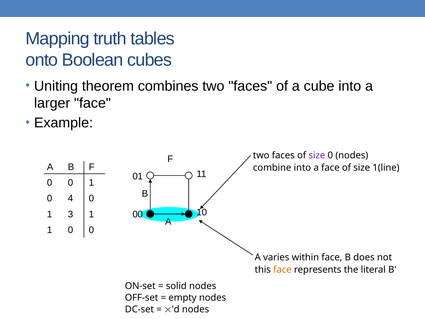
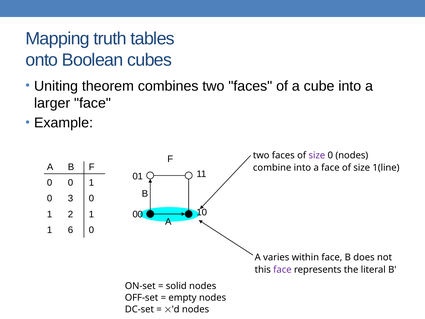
4: 4 -> 3 (70, 198)
3: 3 -> 2 (70, 214)
0: 0 -> 6 (70, 230)
face colour: orange -> purple (282, 270)
